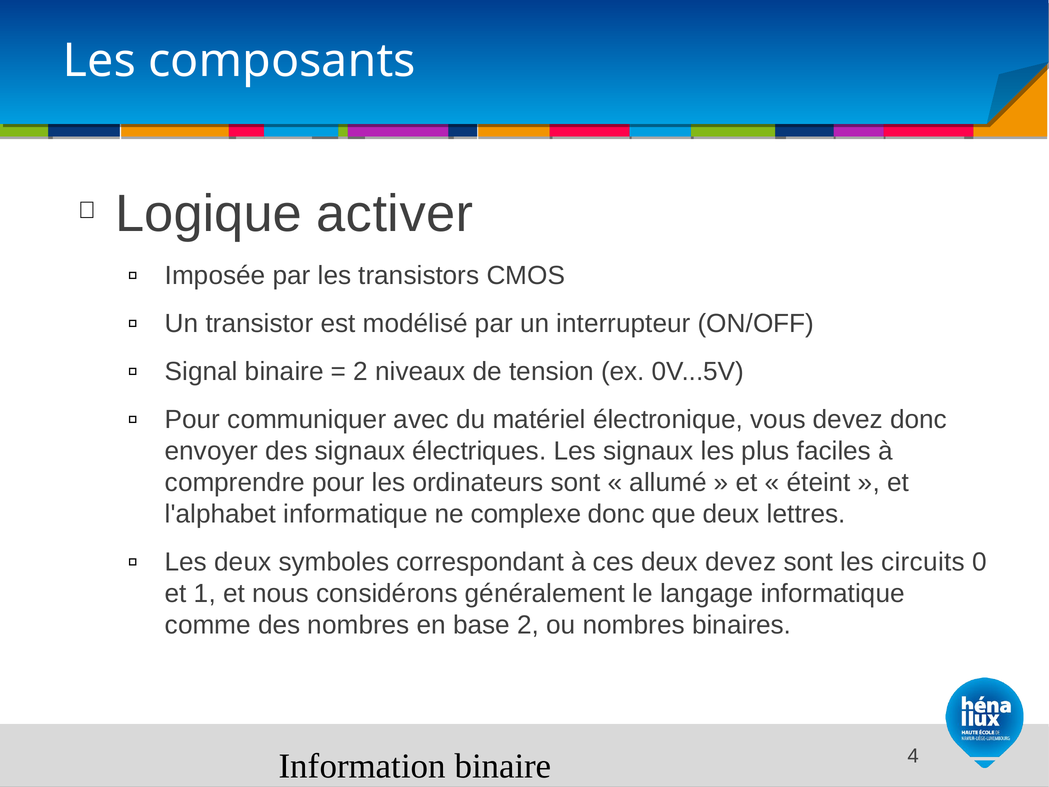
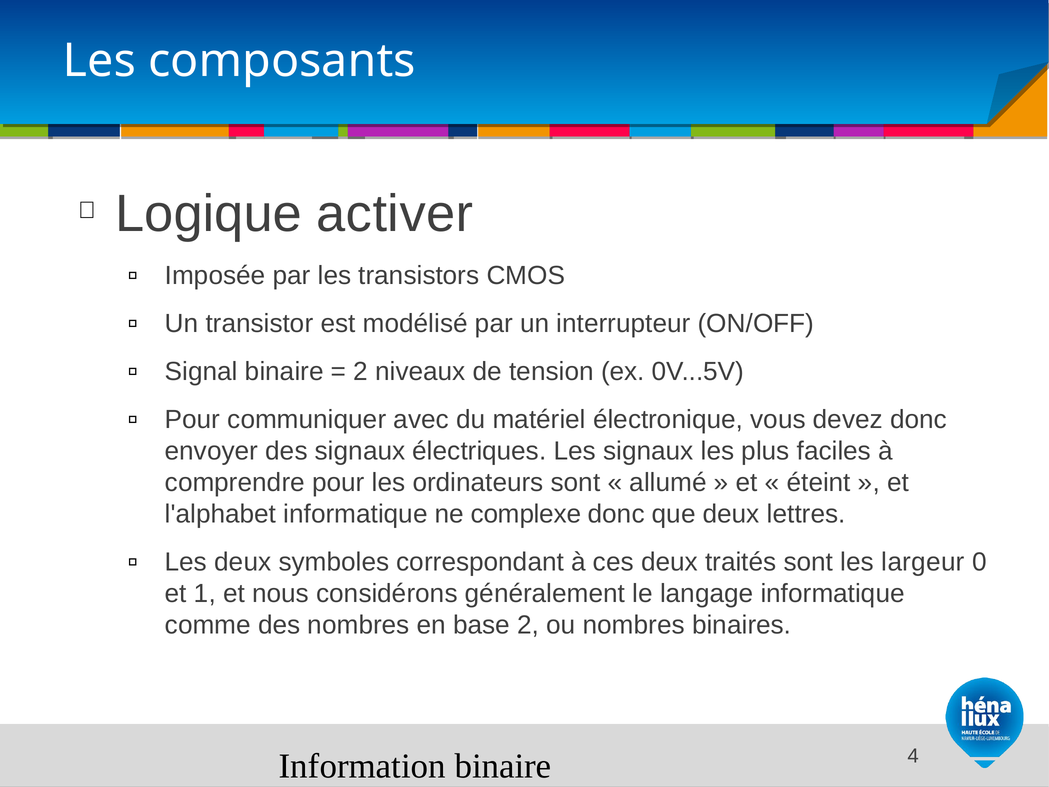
deux devez: devez -> traités (741, 562)
circuits: circuits -> largeur (923, 562)
